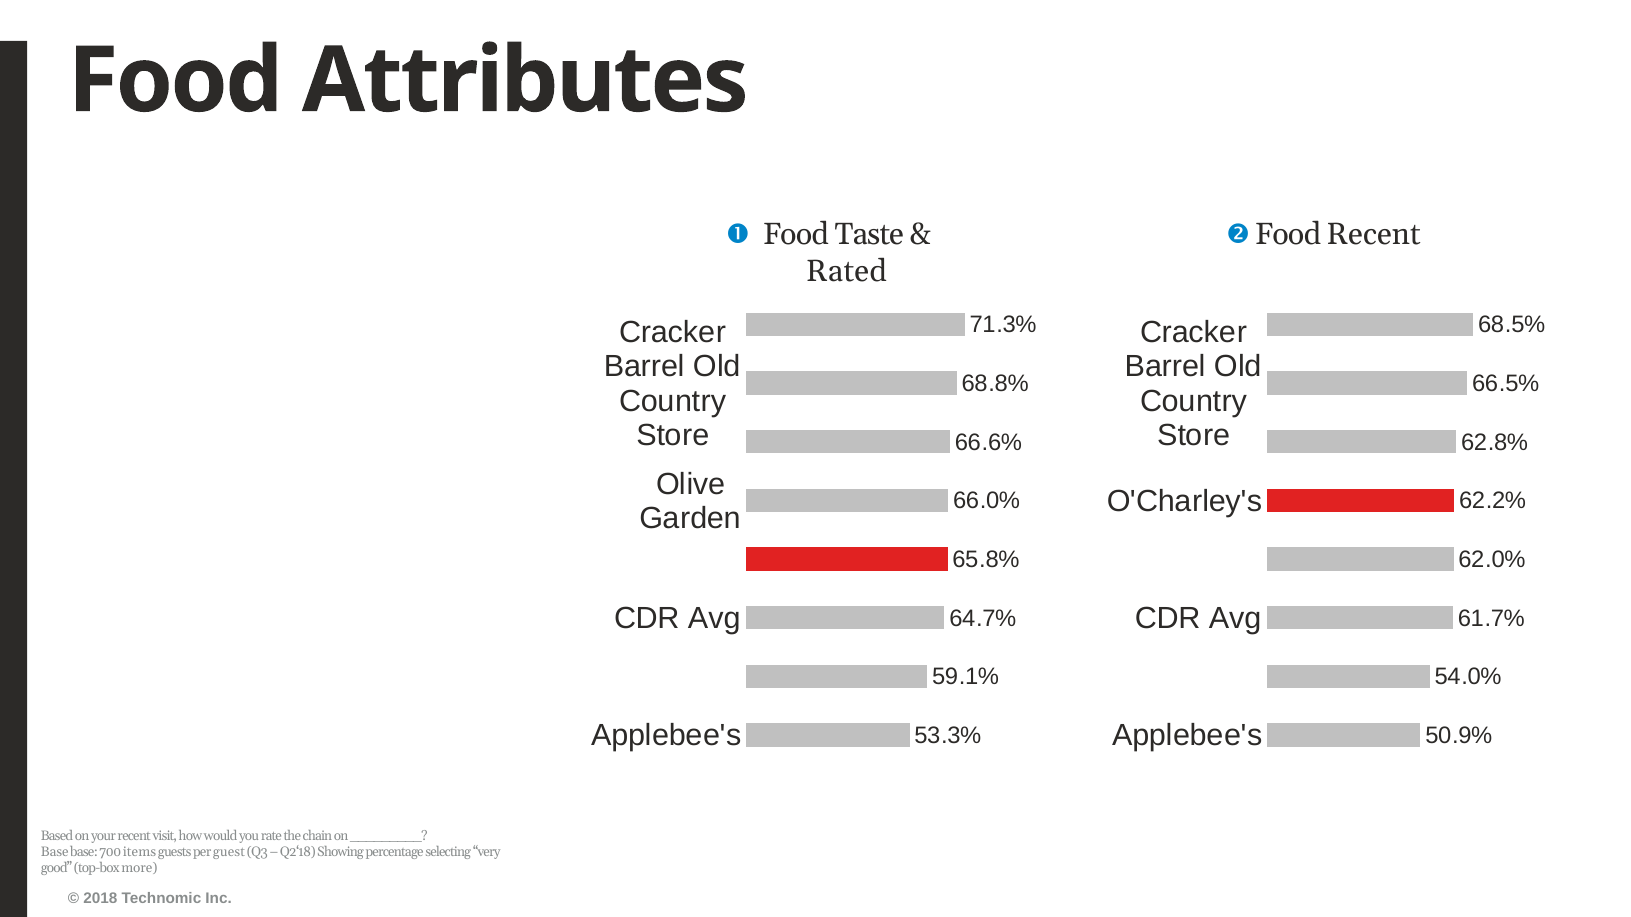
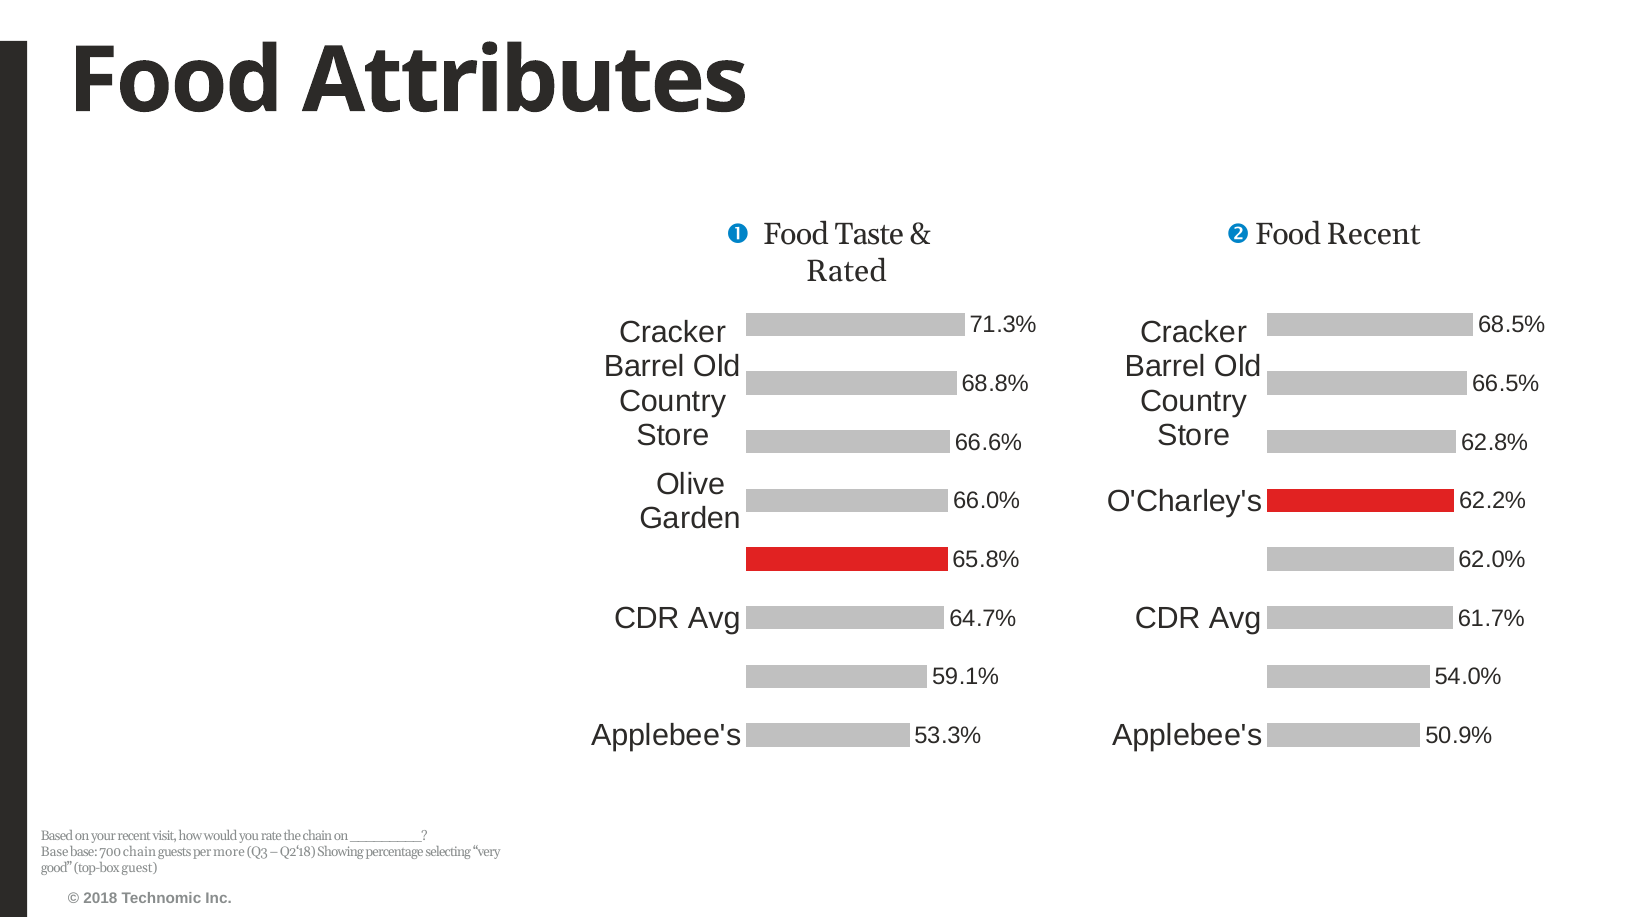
700 items: items -> chain (140, 852)
guest: guest -> more (229, 852)
more: more -> guest (139, 869)
